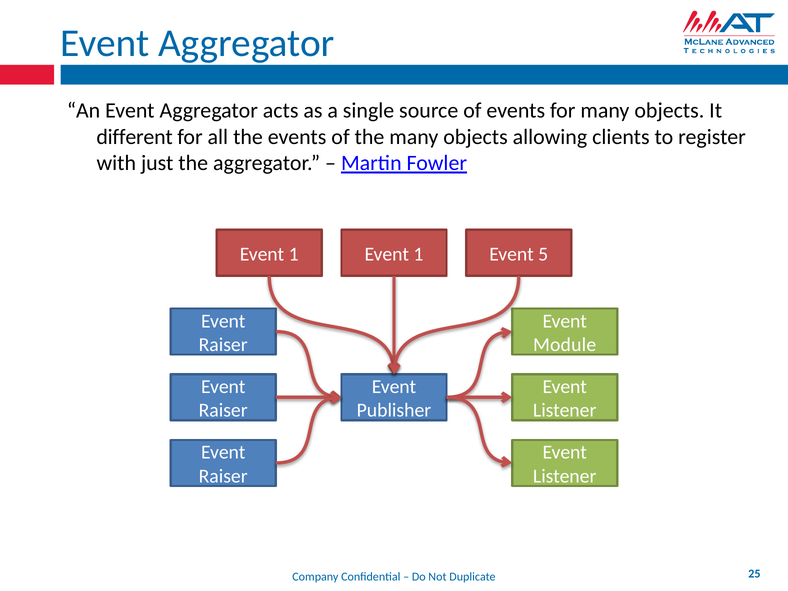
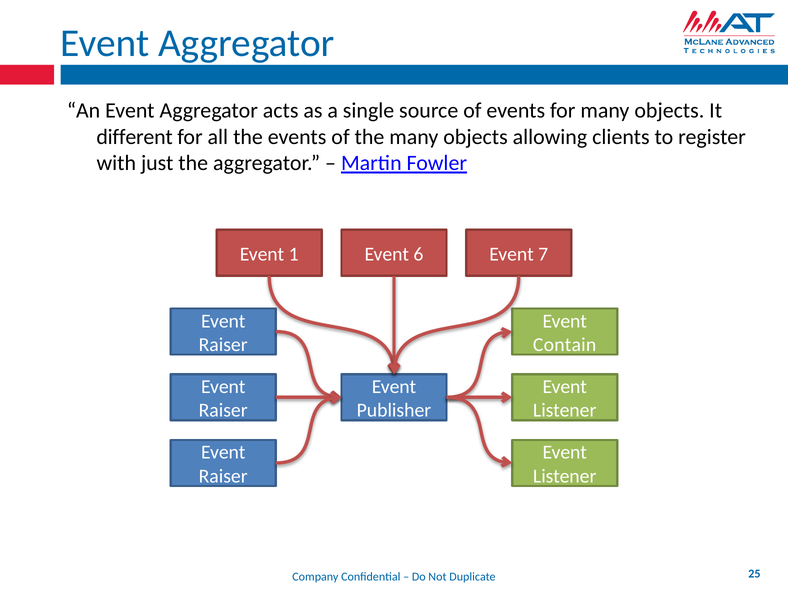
1 Event 1: 1 -> 6 (418, 254)
5: 5 -> 7 (543, 254)
Module: Module -> Contain (565, 345)
